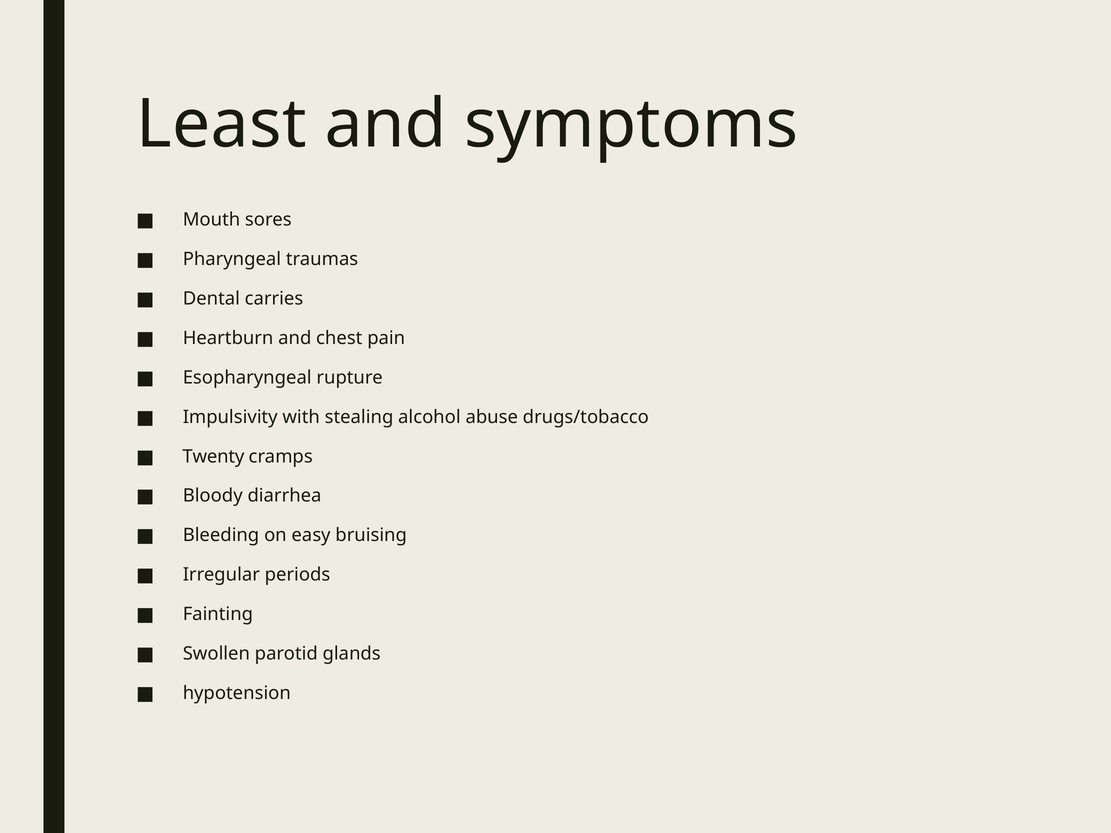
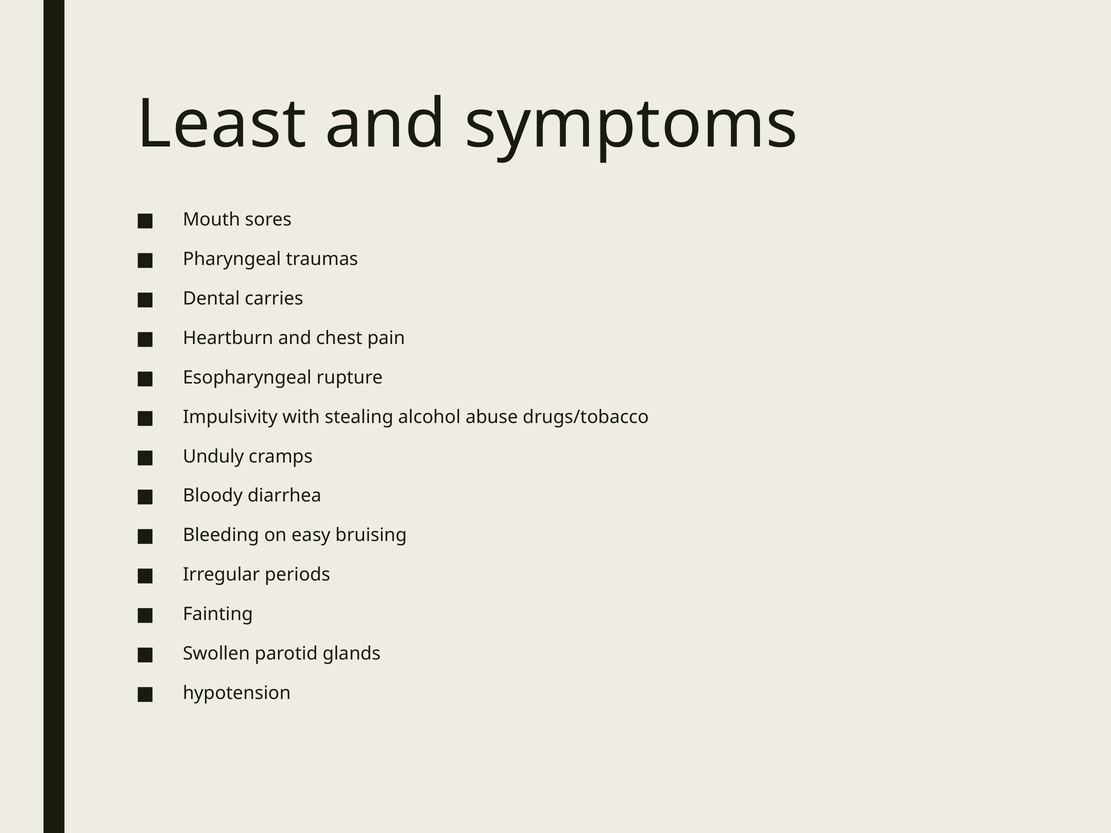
Twenty: Twenty -> Unduly (213, 457)
